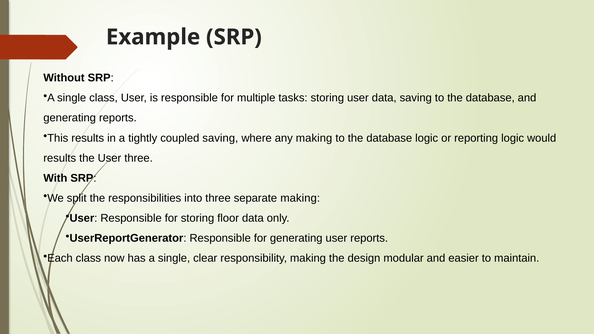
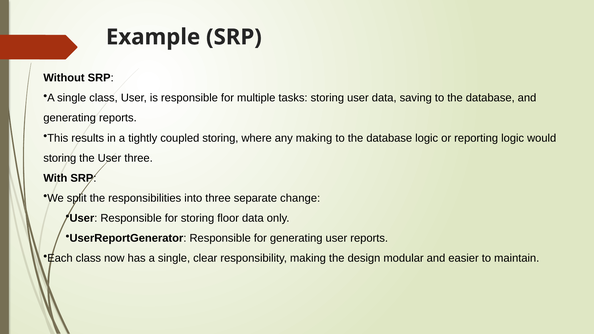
coupled saving: saving -> storing (220, 138)
results: results -> storing (60, 158)
separate making: making -> change (300, 198)
